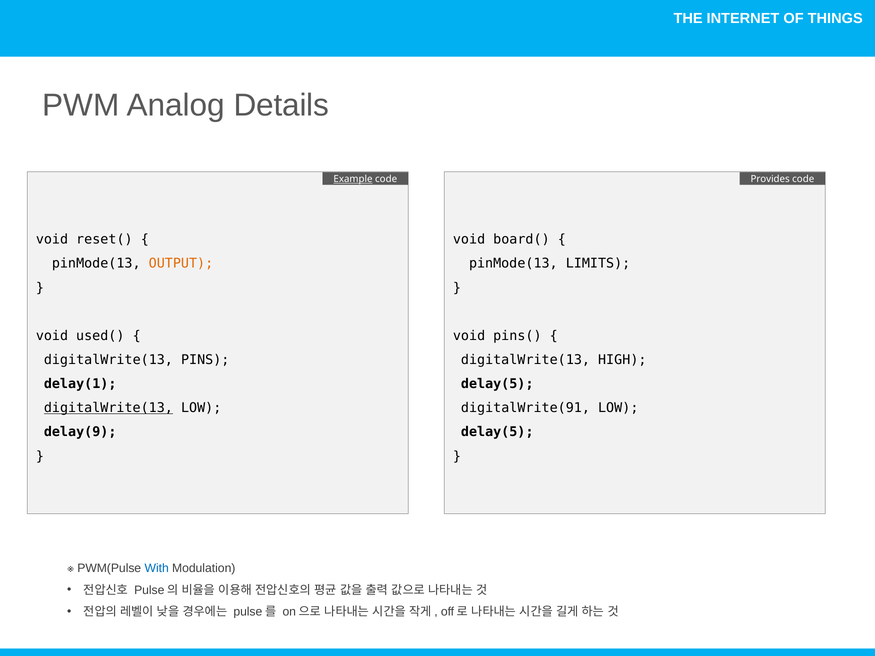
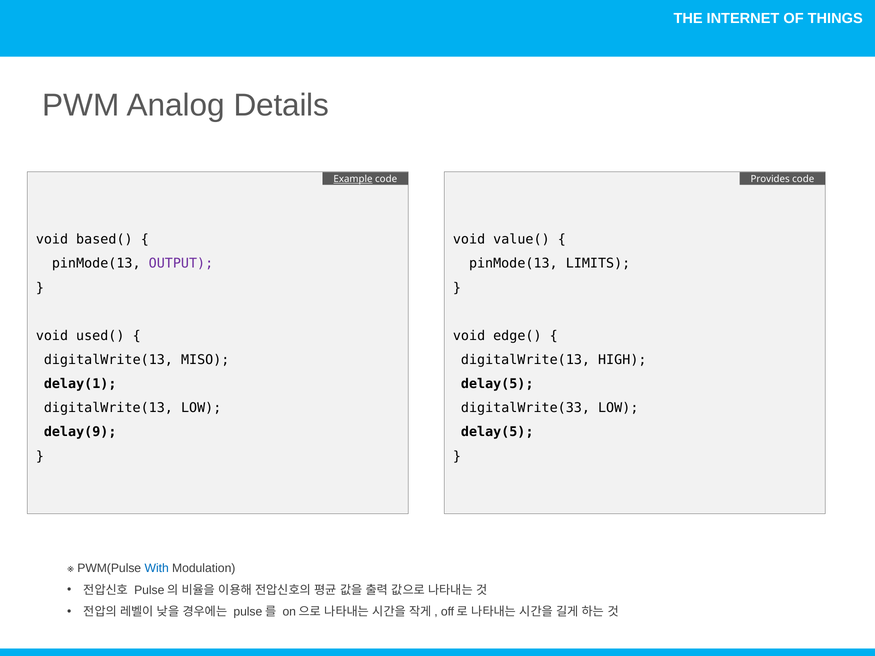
reset(: reset( -> based( (104, 240)
board(: board( -> value( (521, 240)
OUTPUT colour: orange -> purple (181, 264)
pins(: pins( -> edge( (517, 336)
PINS: PINS -> MISO (205, 360)
digitalWrite(13 underline: present -> none (108, 408)
digitalWrite(91: digitalWrite(91 -> digitalWrite(33 (525, 408)
